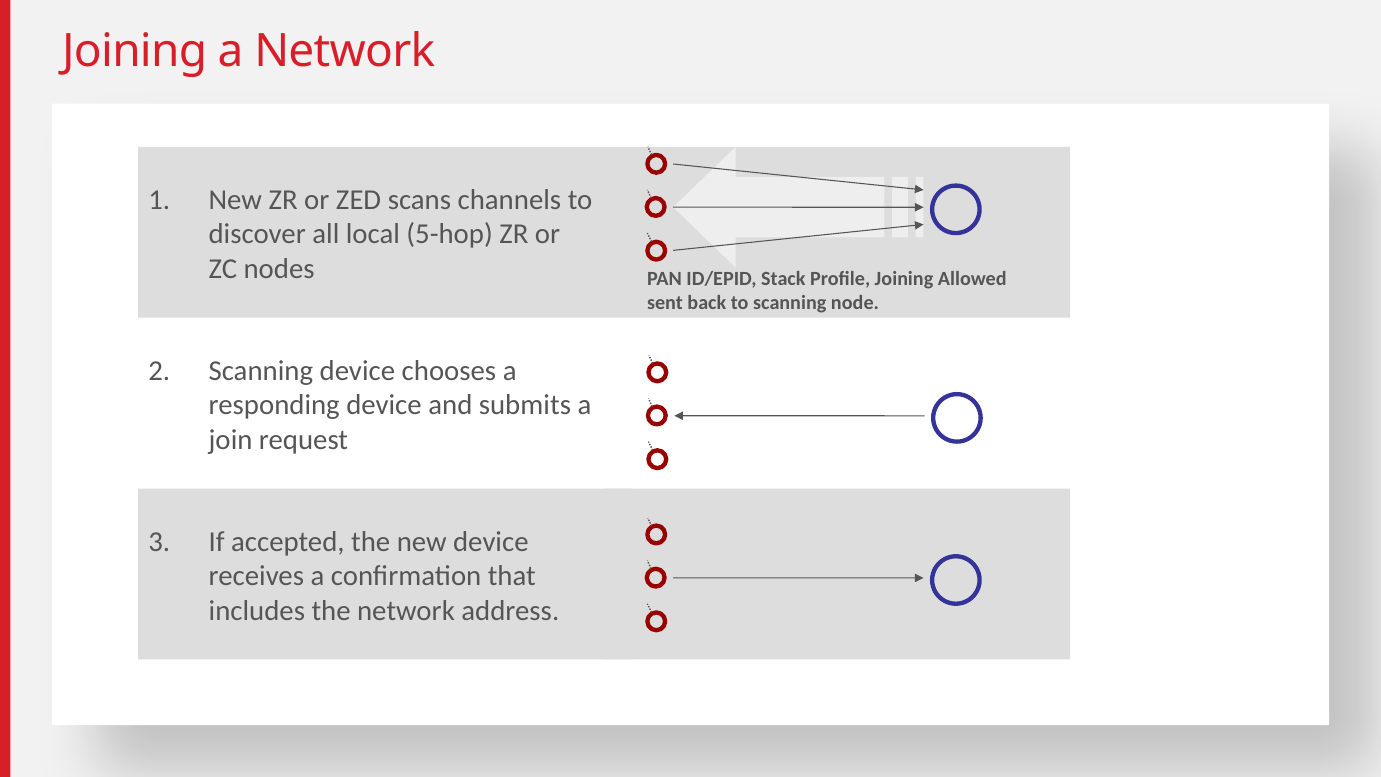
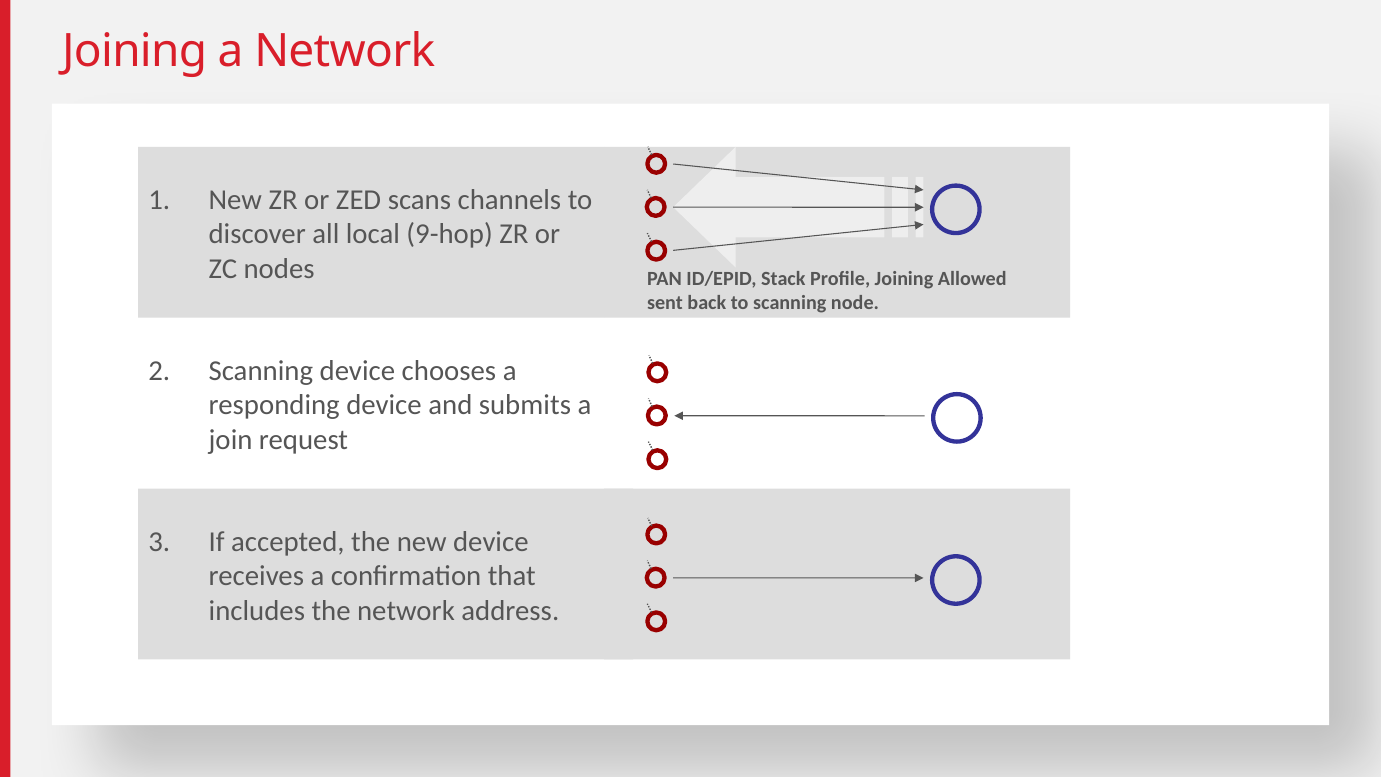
5-hop: 5-hop -> 9-hop (450, 234)
